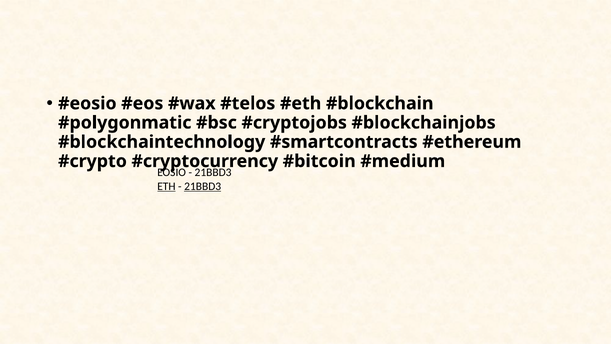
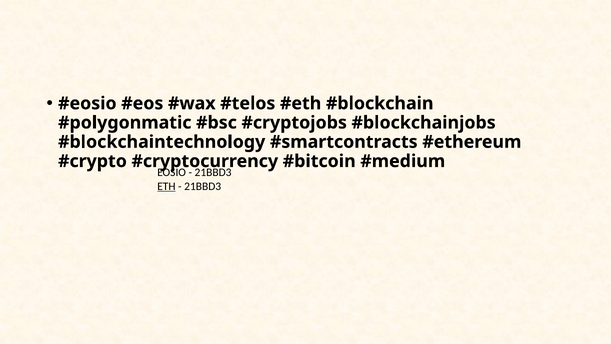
21BBD3 underline: present -> none (203, 186)
